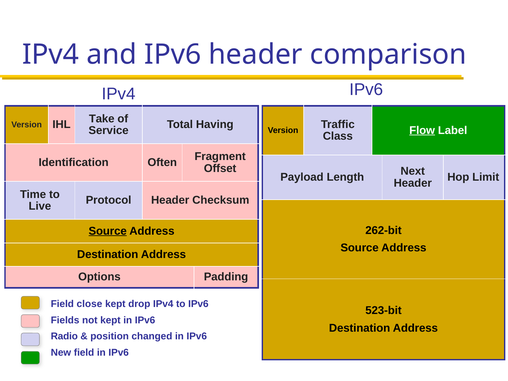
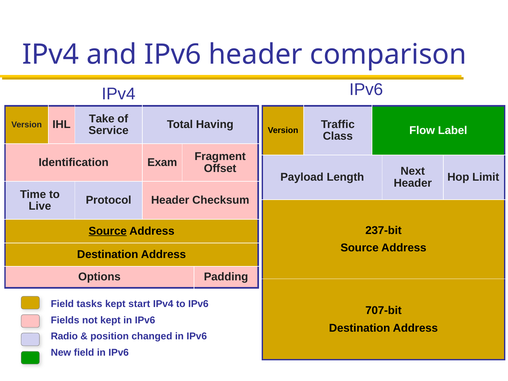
Flow underline: present -> none (422, 130)
Often: Often -> Exam (162, 162)
262-bit: 262-bit -> 237-bit (384, 230)
close: close -> tasks (89, 304)
drop: drop -> start (139, 304)
523-bit: 523-bit -> 707-bit (384, 310)
